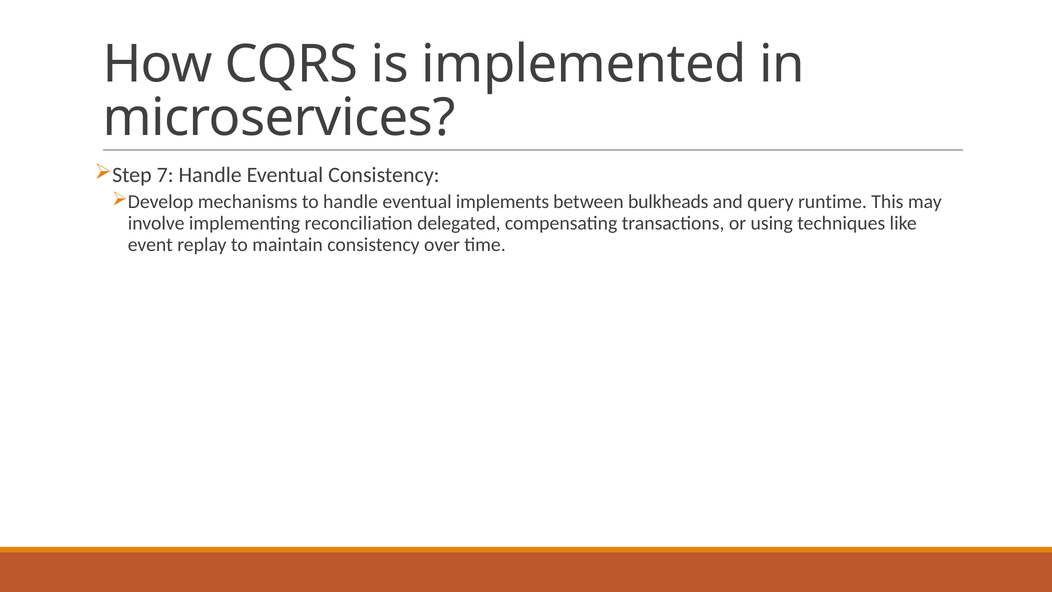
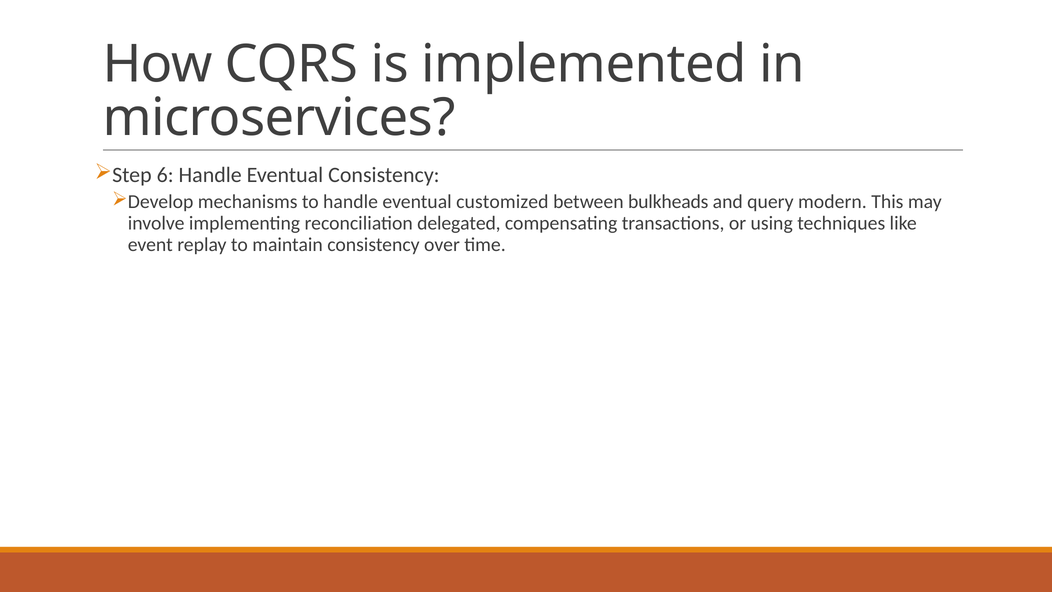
7: 7 -> 6 (165, 175)
implements: implements -> customized (502, 202)
runtime: runtime -> modern (832, 202)
